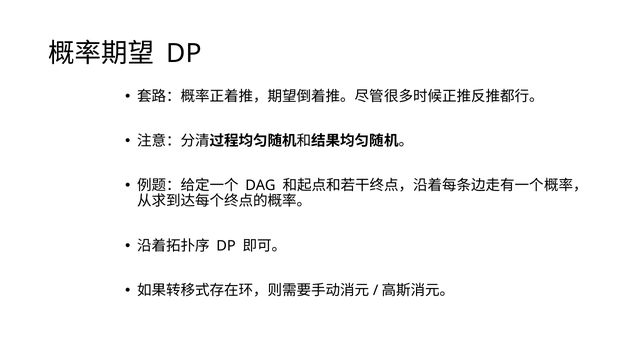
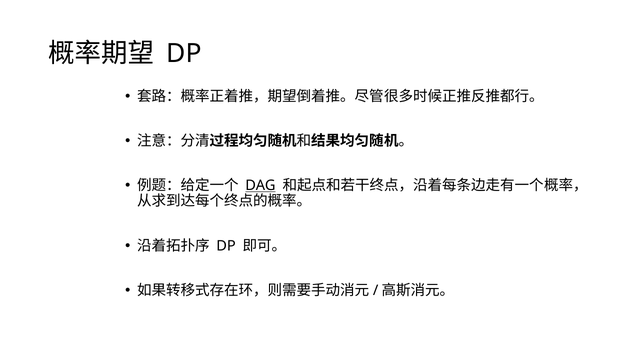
DAG underline: none -> present (260, 186)
